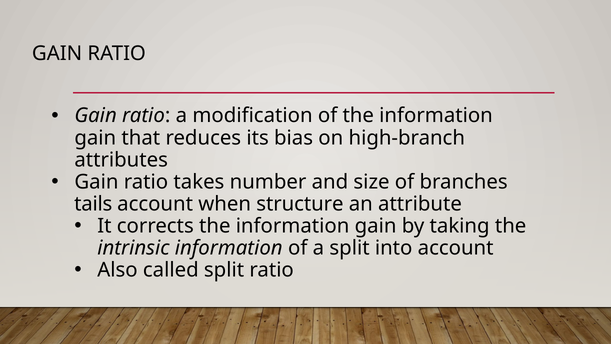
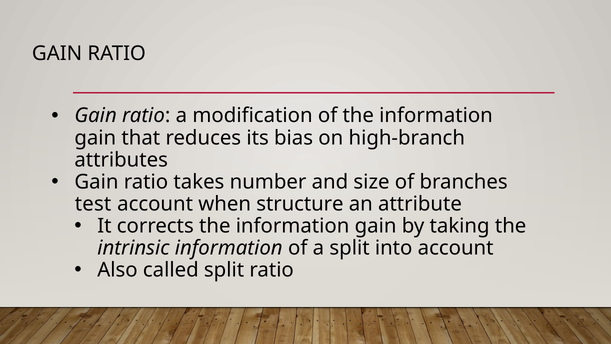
tails: tails -> test (93, 204)
